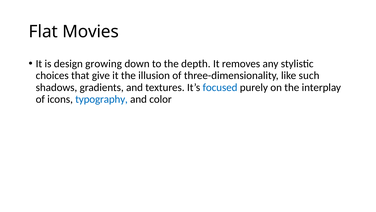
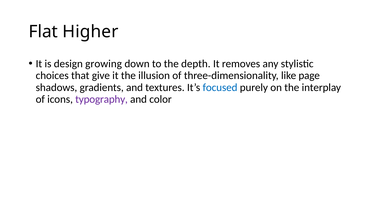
Movies: Movies -> Higher (90, 32)
such: such -> page (309, 75)
typography colour: blue -> purple (102, 99)
